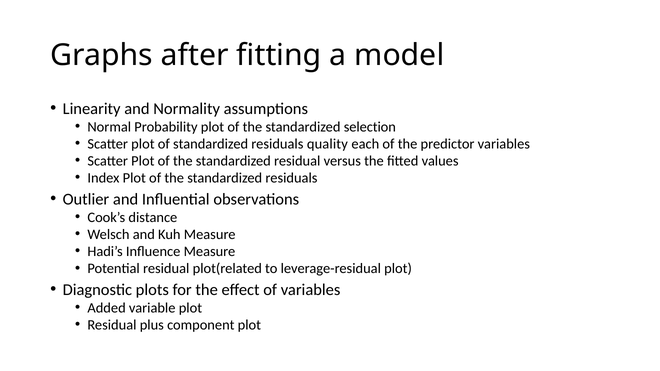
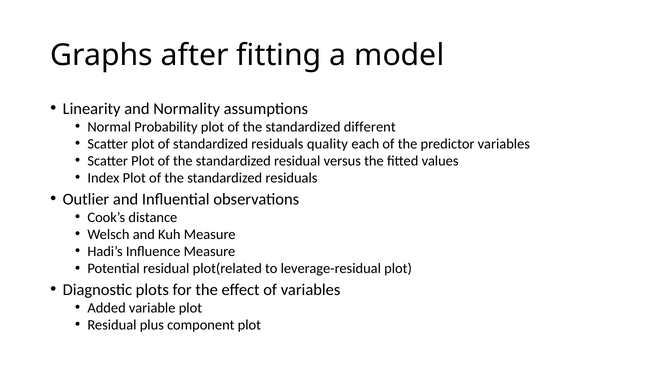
selection: selection -> different (370, 127)
